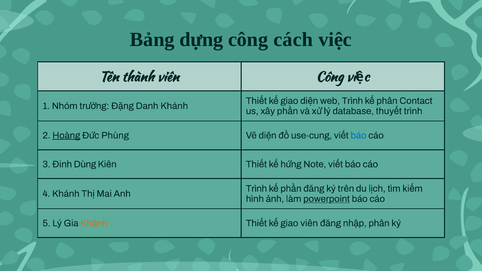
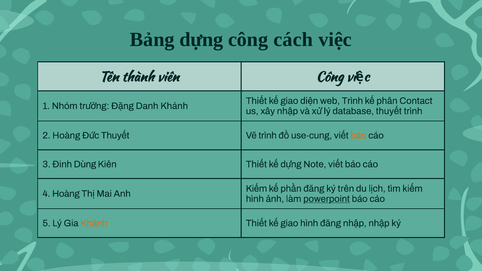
xây phần: phần -> nhập (287, 111)
Hoàng underline: present -> none (66, 135)
Đức Phùng: Phùng -> Thuyết (115, 135)
Vẽ diện: diện -> trình (268, 135)
báo colour: blue -> orange (358, 135)
kế hứng: hứng -> dựng (291, 164)
Trình: Trình -> Kiếm (256, 189)
4 Khánh: Khánh -> Hoàng (66, 194)
giao viên: viên -> hình (309, 223)
nhập phân: phân -> nhập (379, 223)
